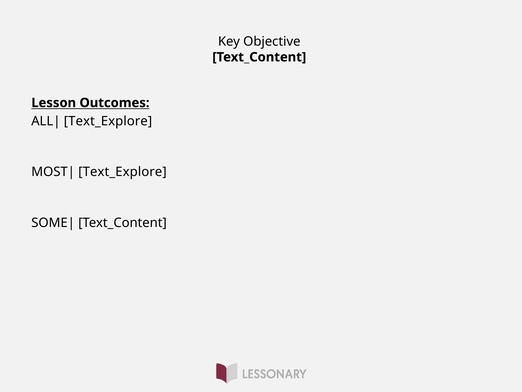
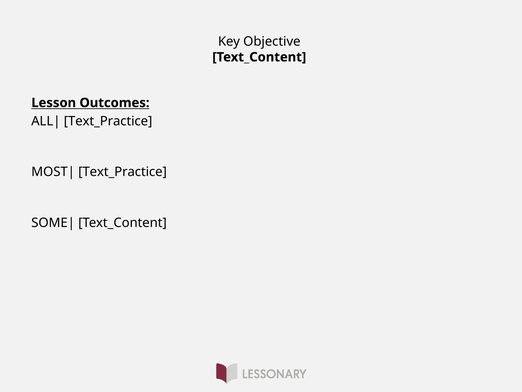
Text_Explore: Text_Explore -> Text_Practice (108, 121)
Text_Explore: Text_Explore -> Text_Practice (123, 172)
